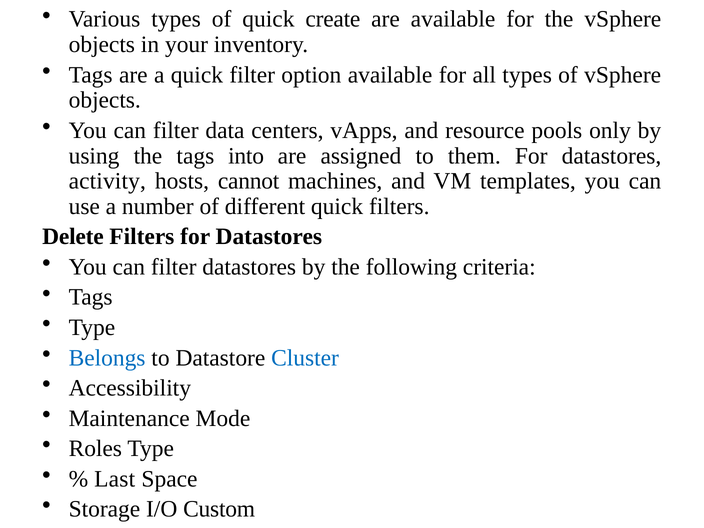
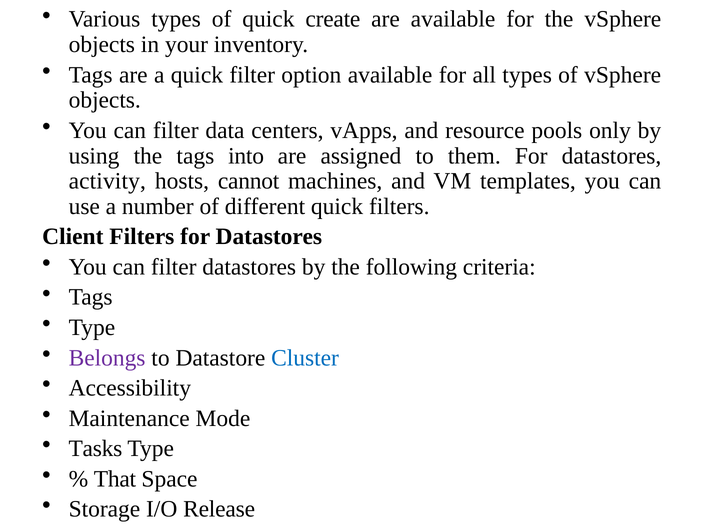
Delete: Delete -> Client (73, 237)
Belongs colour: blue -> purple (107, 358)
Roles: Roles -> Tasks (95, 449)
Last: Last -> That (115, 479)
Custom: Custom -> Release (219, 509)
